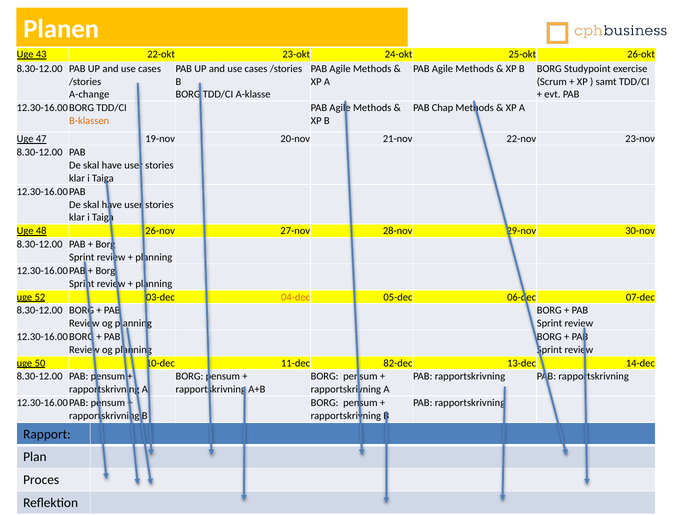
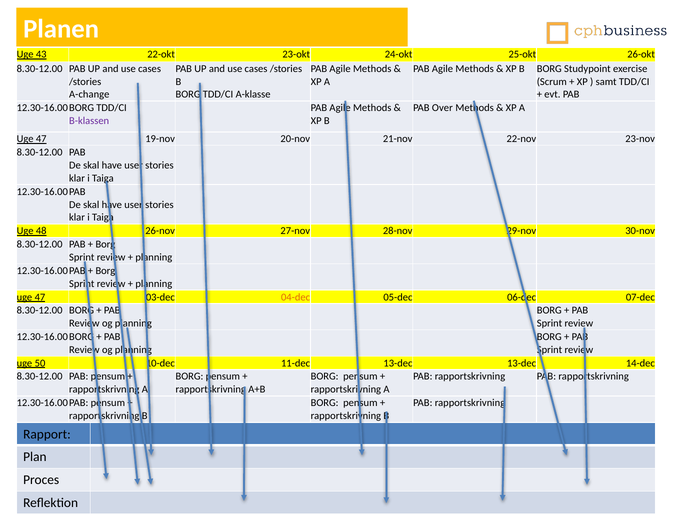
Chap: Chap -> Over (442, 108)
B-klassen colour: orange -> purple (89, 121)
52: 52 -> 47 (40, 297)
11-dec 82-dec: 82-dec -> 13-dec (398, 363)
